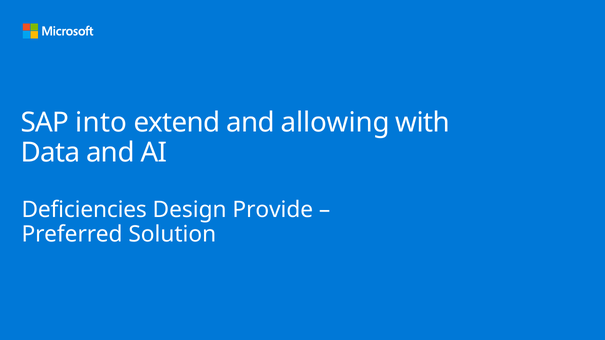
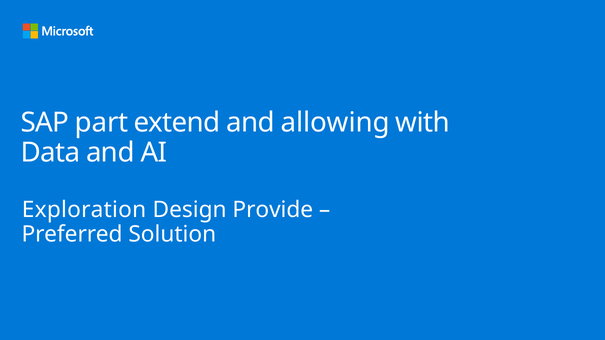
into: into -> part (102, 123)
Deficiencies: Deficiencies -> Exploration (84, 210)
